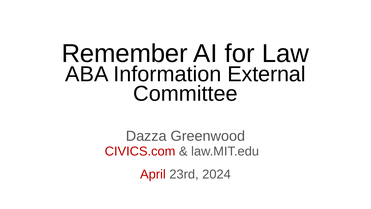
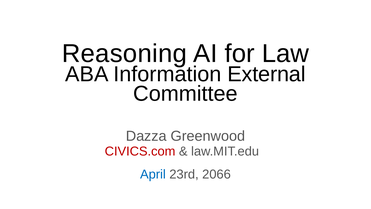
Remember: Remember -> Reasoning (124, 53)
April colour: red -> blue (153, 174)
2024: 2024 -> 2066 (216, 174)
